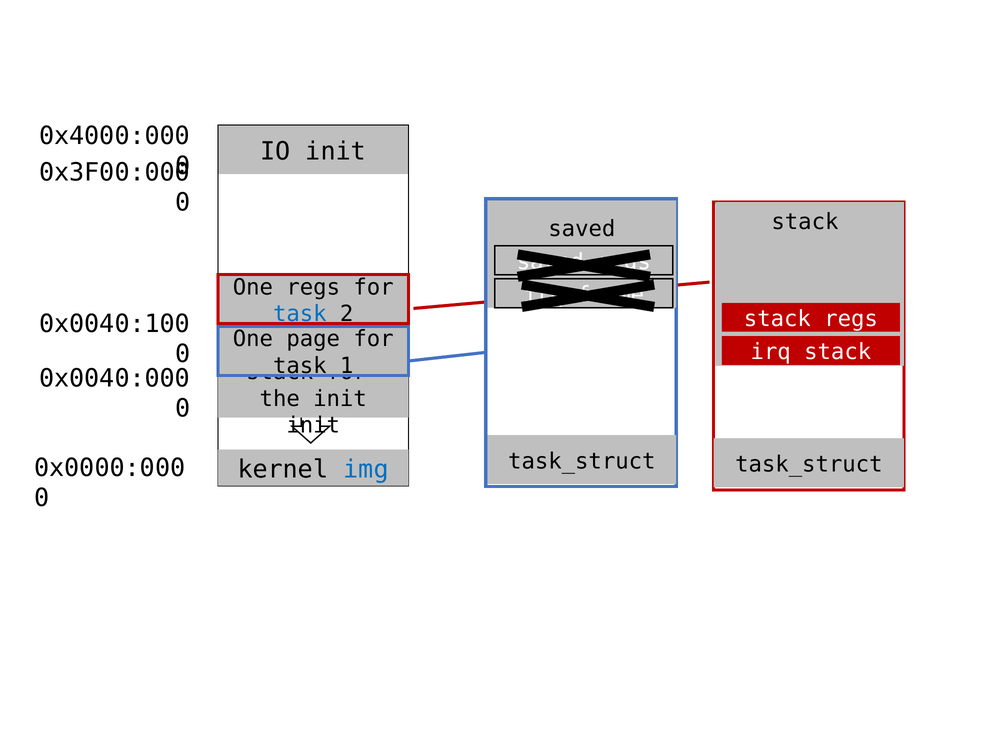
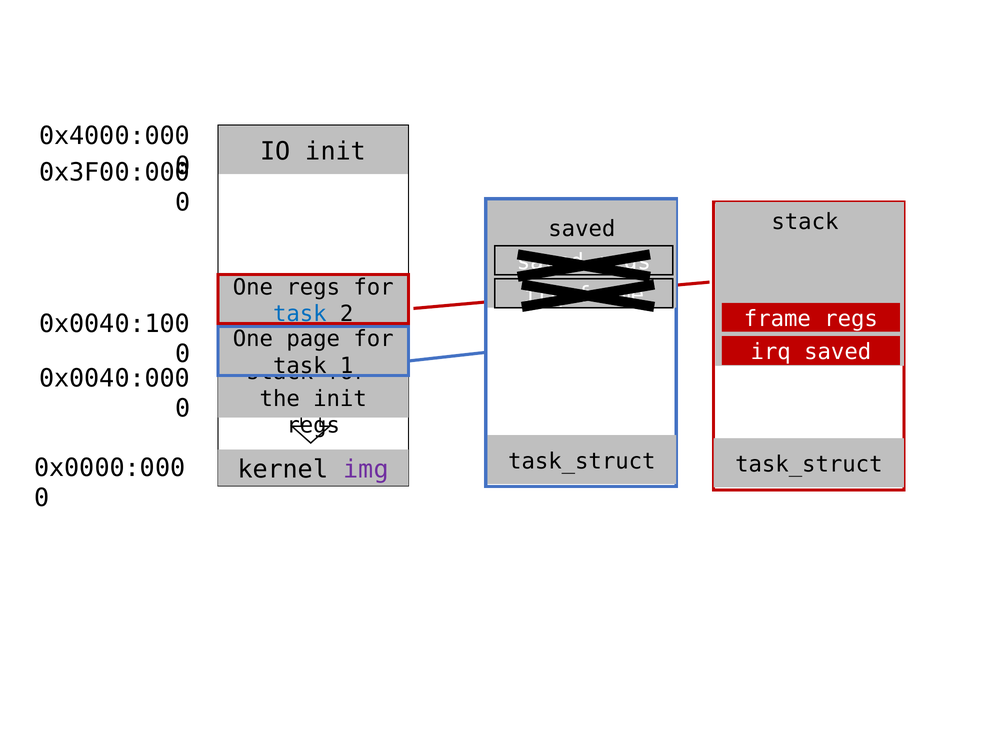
stack: stack -> frame (777, 319)
irq stack: stack -> saved (838, 352)
init: init -> regs (313, 425)
img colour: blue -> purple (366, 469)
